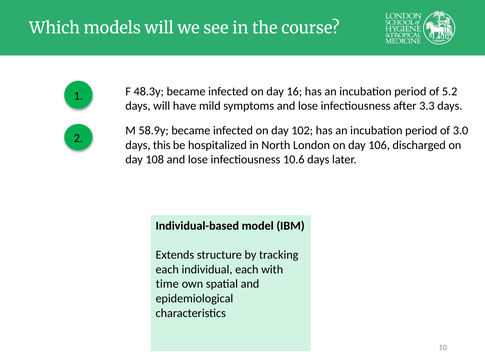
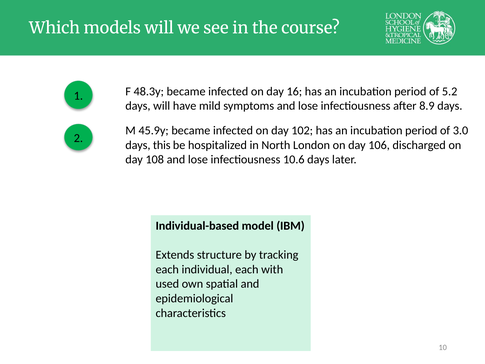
3.3: 3.3 -> 8.9 (427, 106)
58.9y: 58.9y -> 45.9y (154, 130)
time: time -> used (167, 284)
